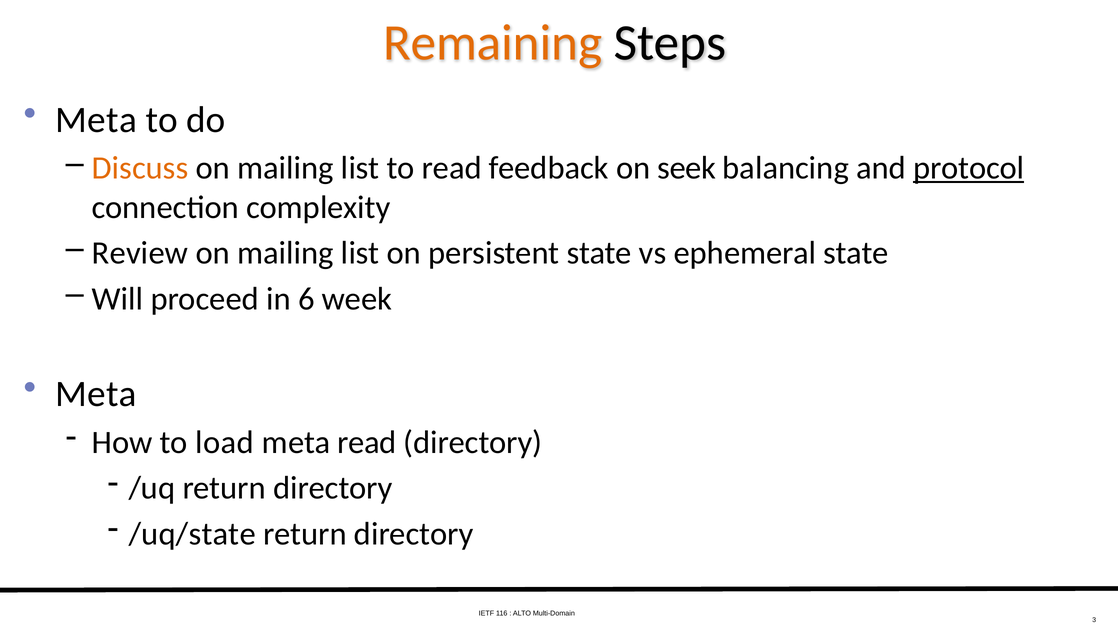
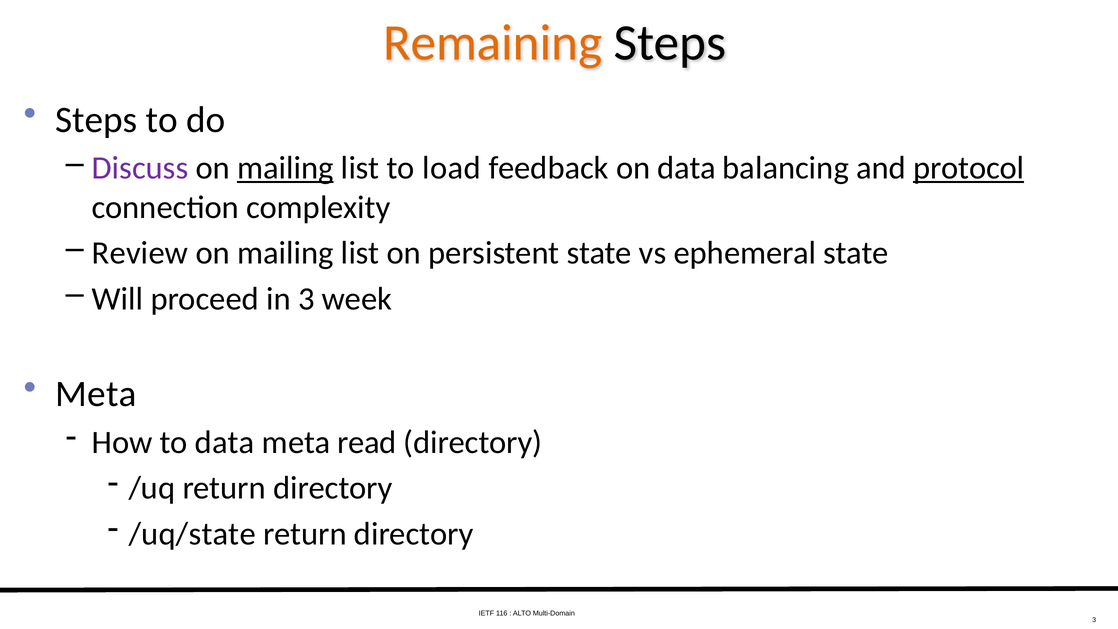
Meta: Meta -> Steps (96, 120)
Discuss colour: orange -> purple (140, 168)
mailing underline: none -> present (285, 168)
to read: read -> load (452, 168)
on seek: seek -> data (687, 168)
in 6: 6 -> 3 (306, 299)
to load: load -> data (225, 442)
